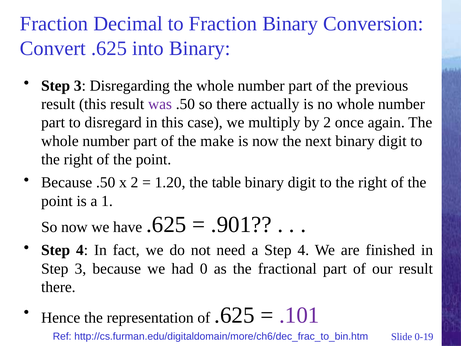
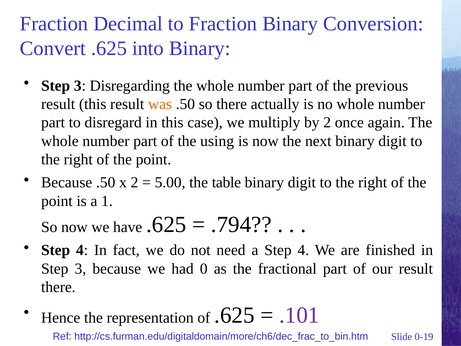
was colour: purple -> orange (160, 104)
make: make -> using (217, 141)
1.20: 1.20 -> 5.00 (170, 182)
.901: .901 -> .794 (241, 224)
